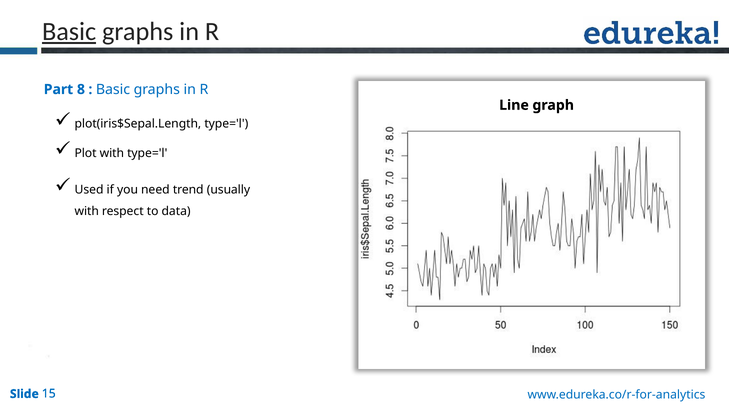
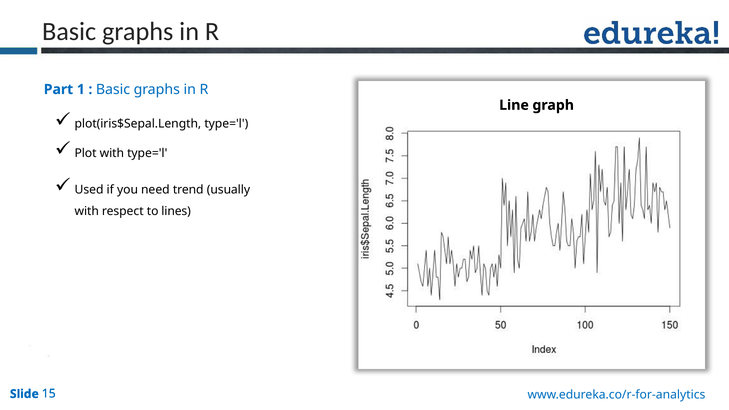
Basic underline: present -> none (69, 32)
8: 8 -> 1 (81, 89)
data: data -> lines (176, 211)
